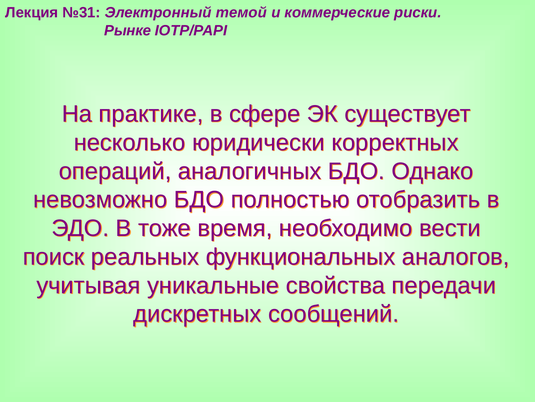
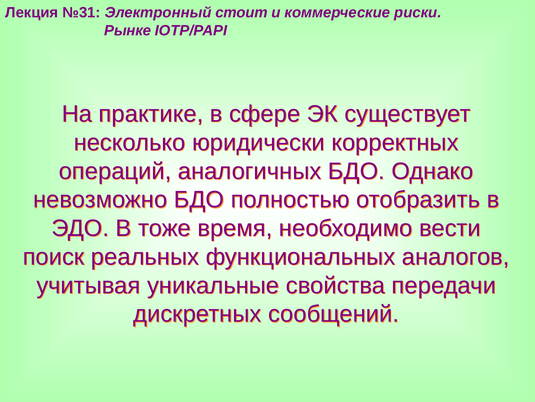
темой: темой -> стоит (241, 13)
